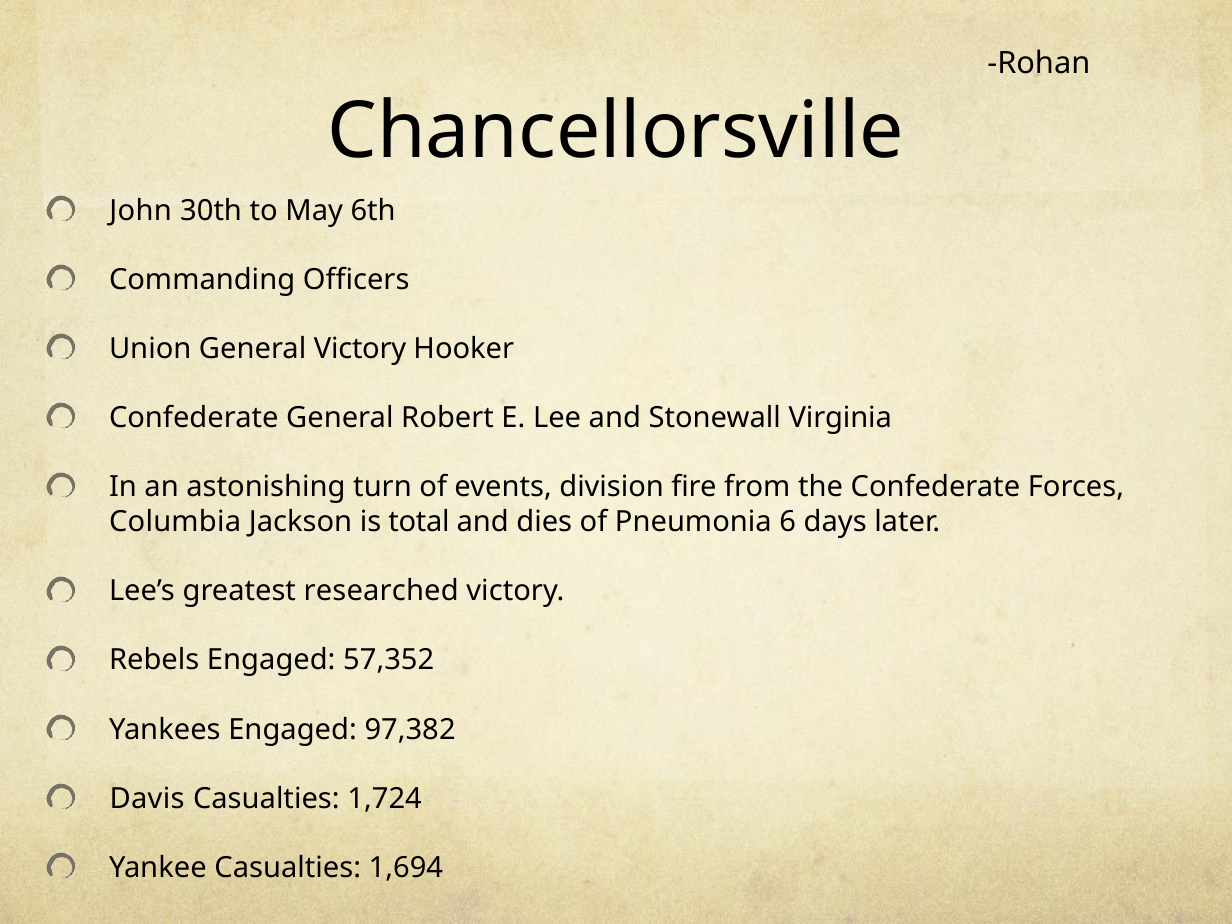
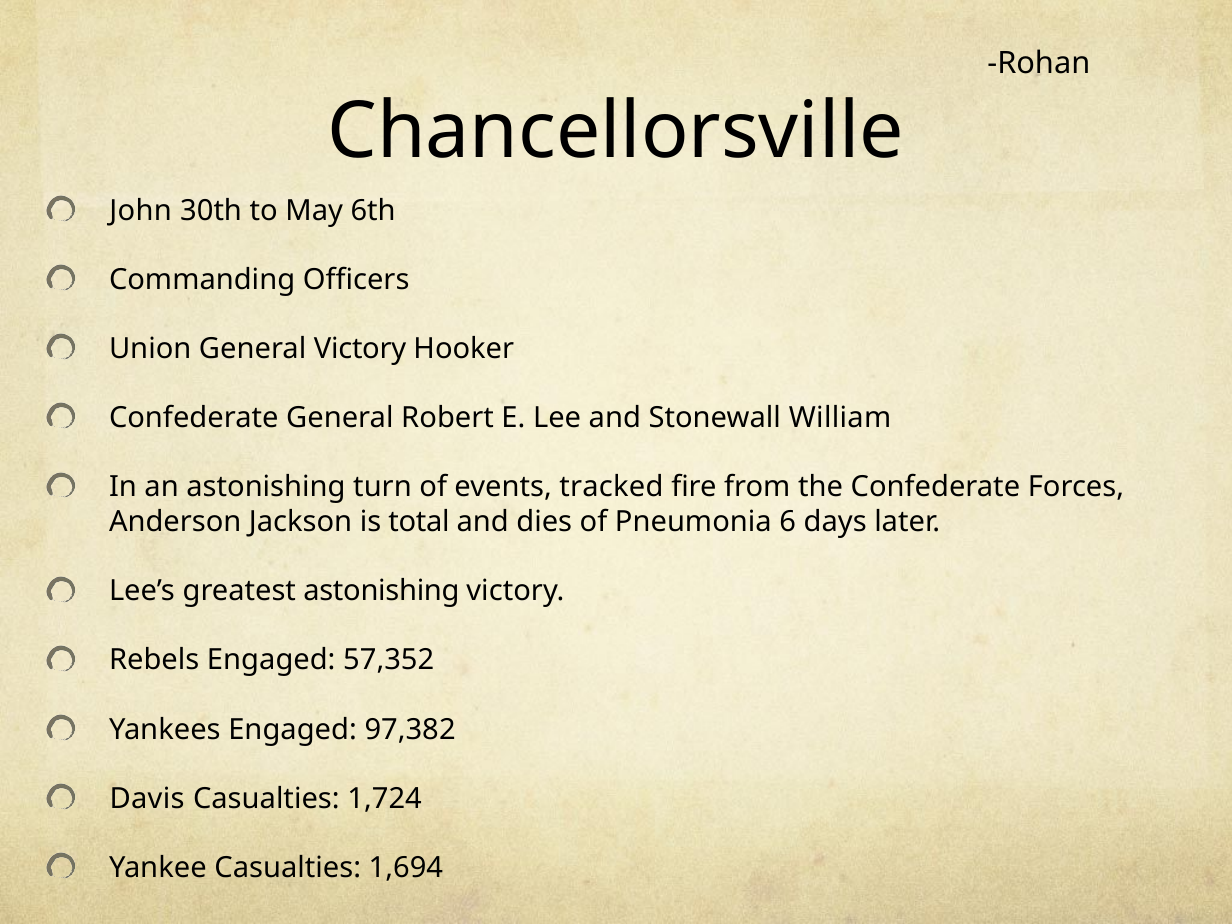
Virginia: Virginia -> William (840, 418)
division: division -> tracked (611, 487)
Columbia: Columbia -> Anderson (175, 522)
greatest researched: researched -> astonishing (381, 591)
